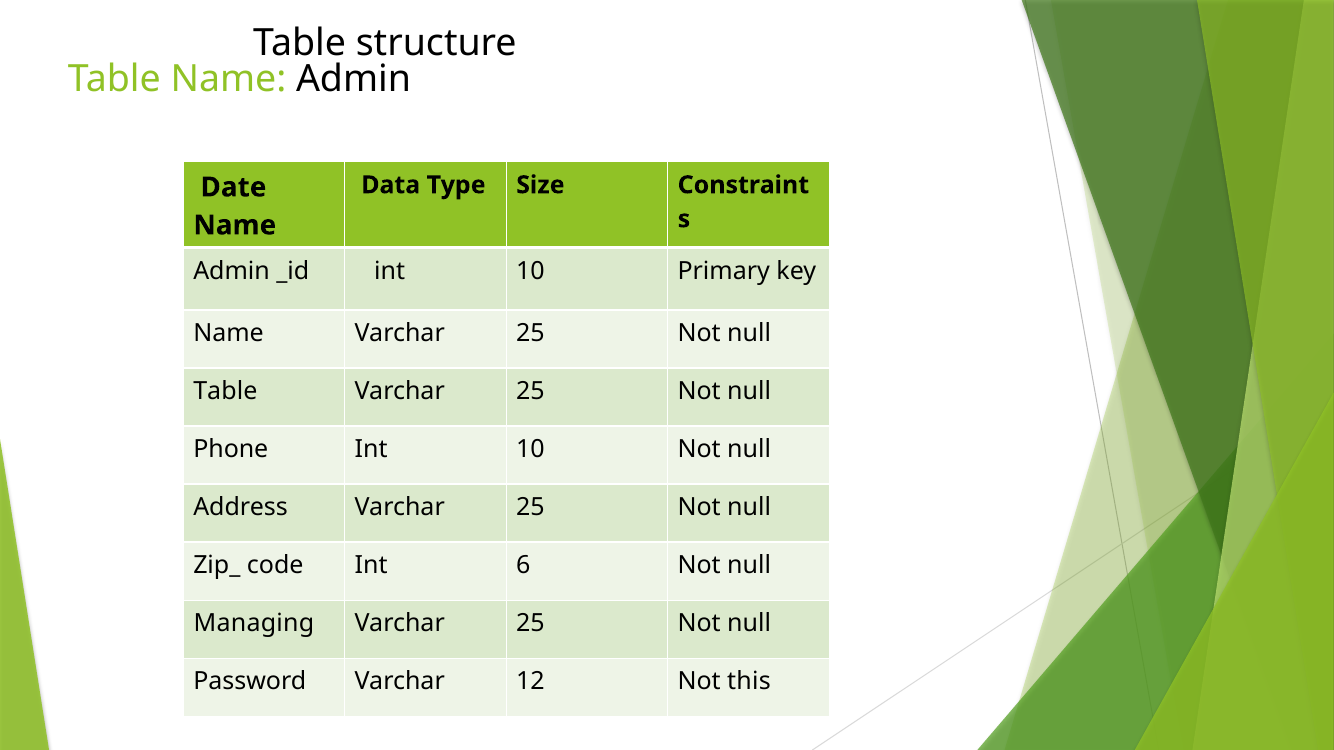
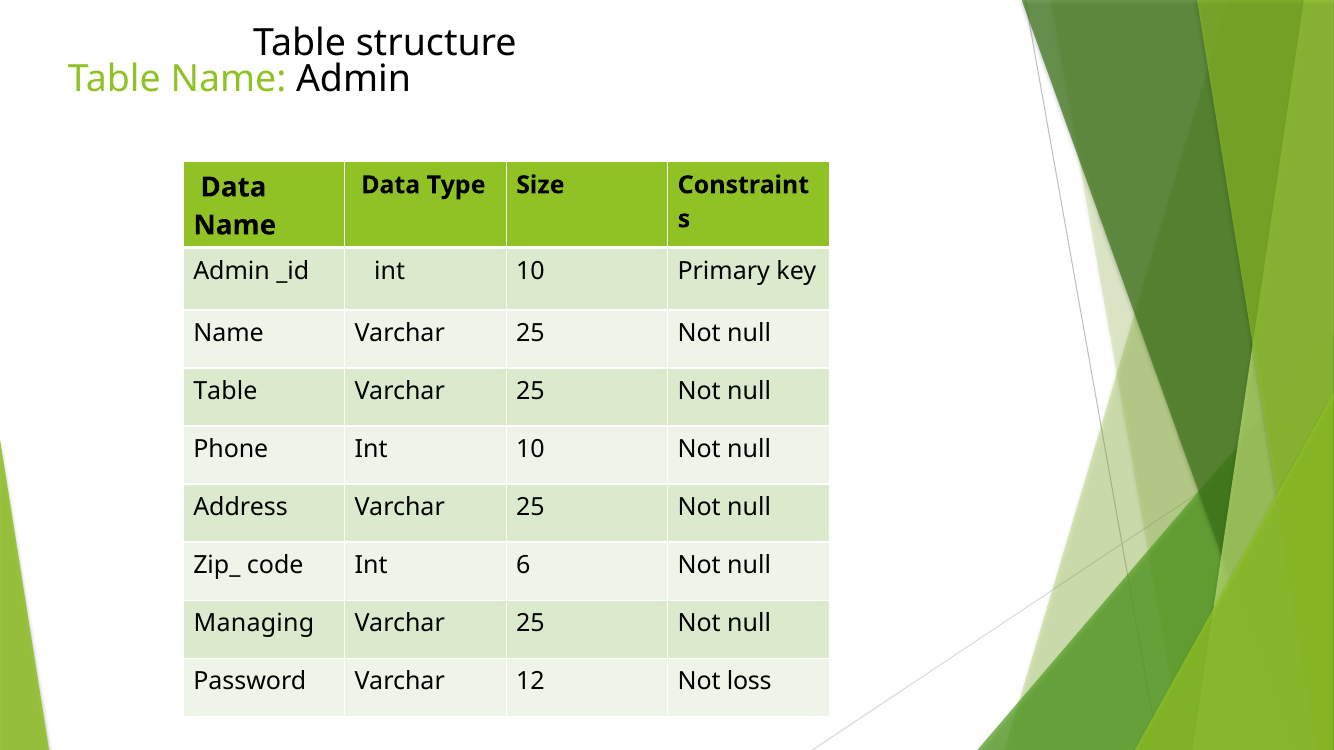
Date: Date -> Data (233, 187)
this: this -> loss (749, 682)
